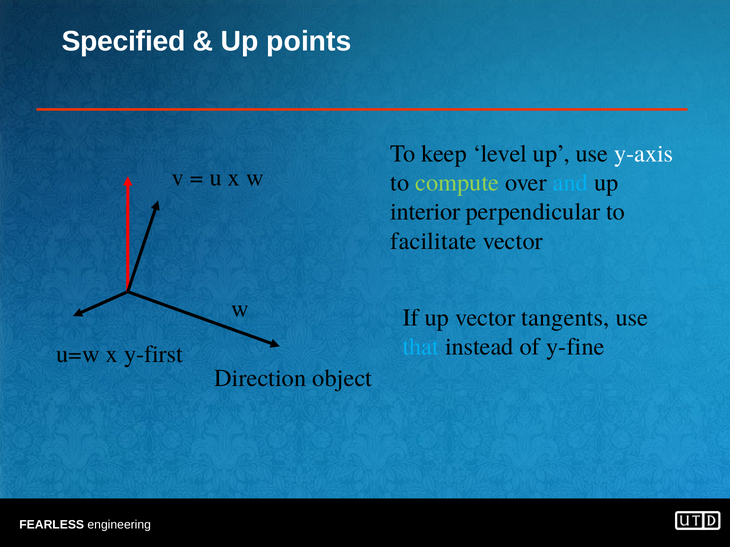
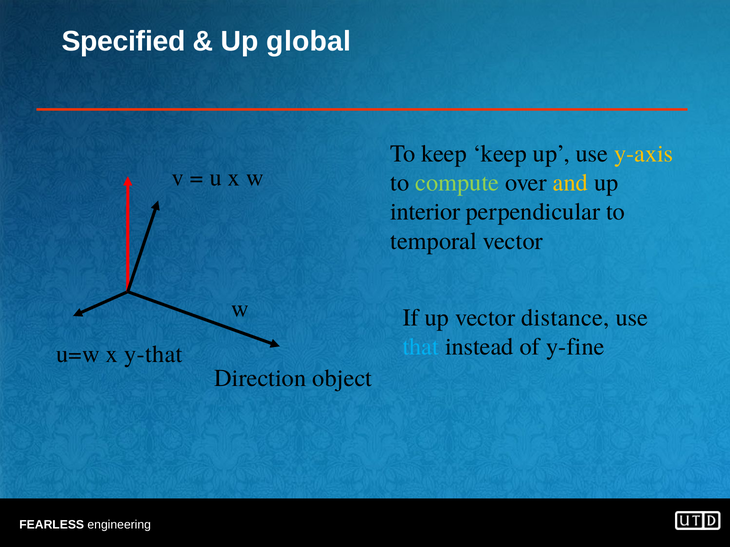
points: points -> global (309, 41)
keep level: level -> keep (500, 154)
y-axis colour: white -> yellow (644, 154)
and colour: light blue -> yellow (570, 183)
facilitate: facilitate -> temporal (434, 241)
tangents: tangents -> distance (565, 318)
y-first: y-first -> y-that (153, 354)
